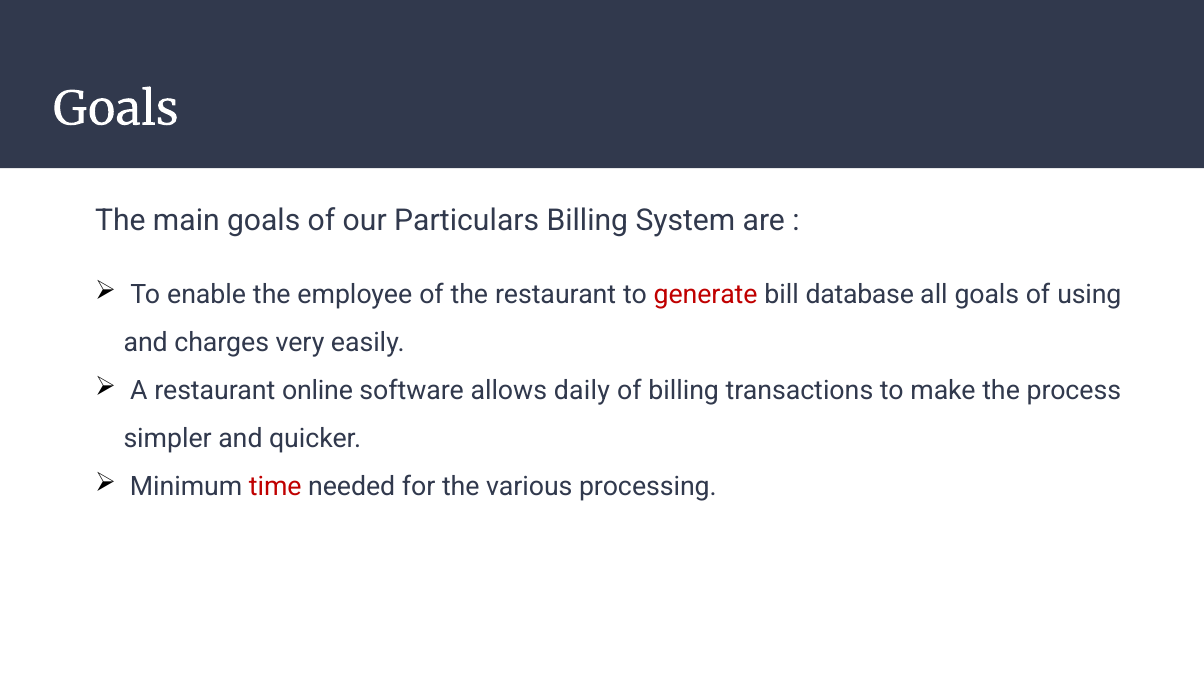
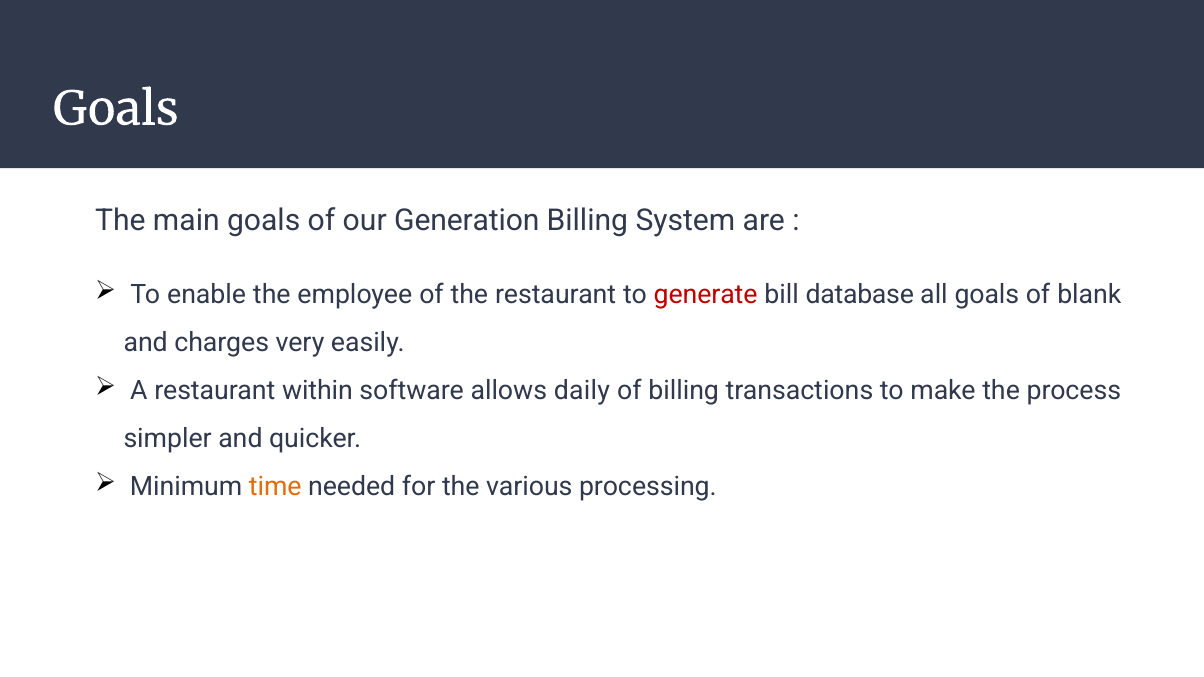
Particulars: Particulars -> Generation (467, 221)
using: using -> blank (1089, 295)
online: online -> within (317, 391)
time colour: red -> orange (275, 487)
